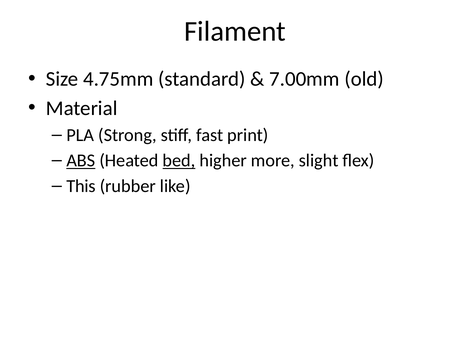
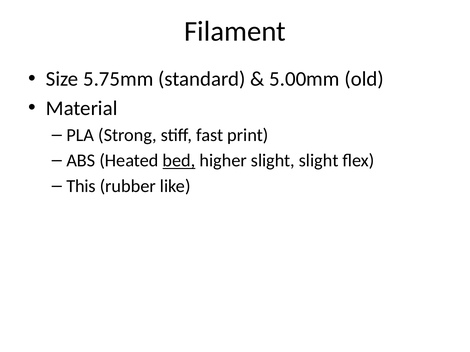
4.75mm: 4.75mm -> 5.75mm (118, 79)
7.00mm: 7.00mm -> 5.00mm (304, 79)
ABS underline: present -> none (81, 161)
higher more: more -> slight (273, 161)
